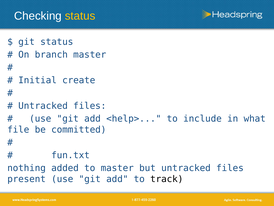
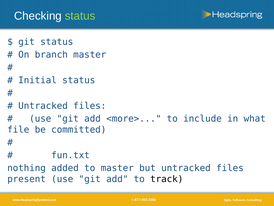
status colour: yellow -> light green (80, 16)
Initial create: create -> status (79, 80)
<help>: <help> -> <more> (134, 118)
